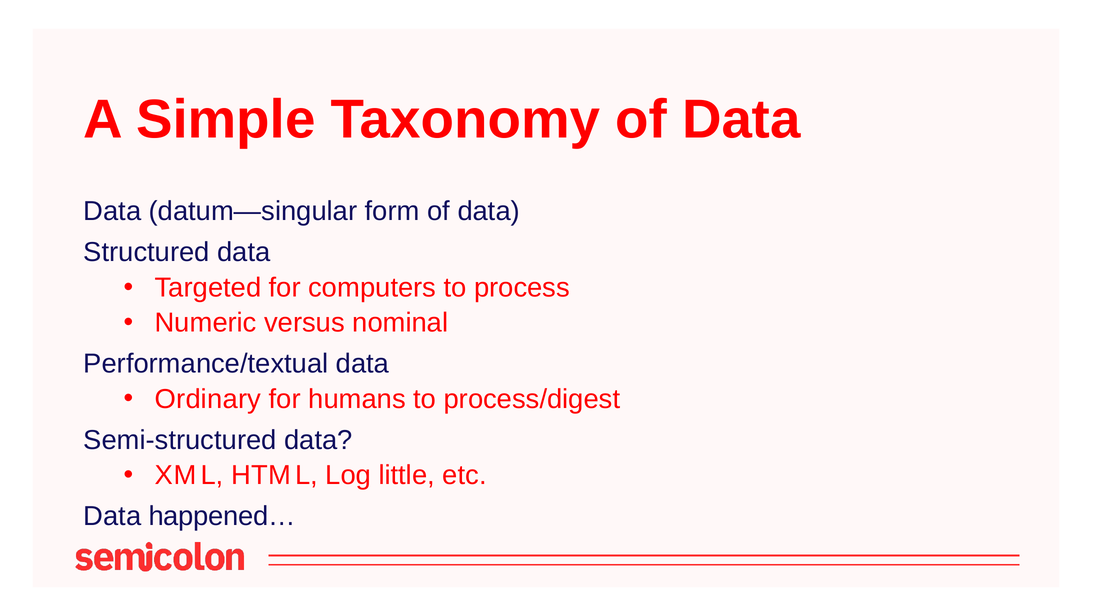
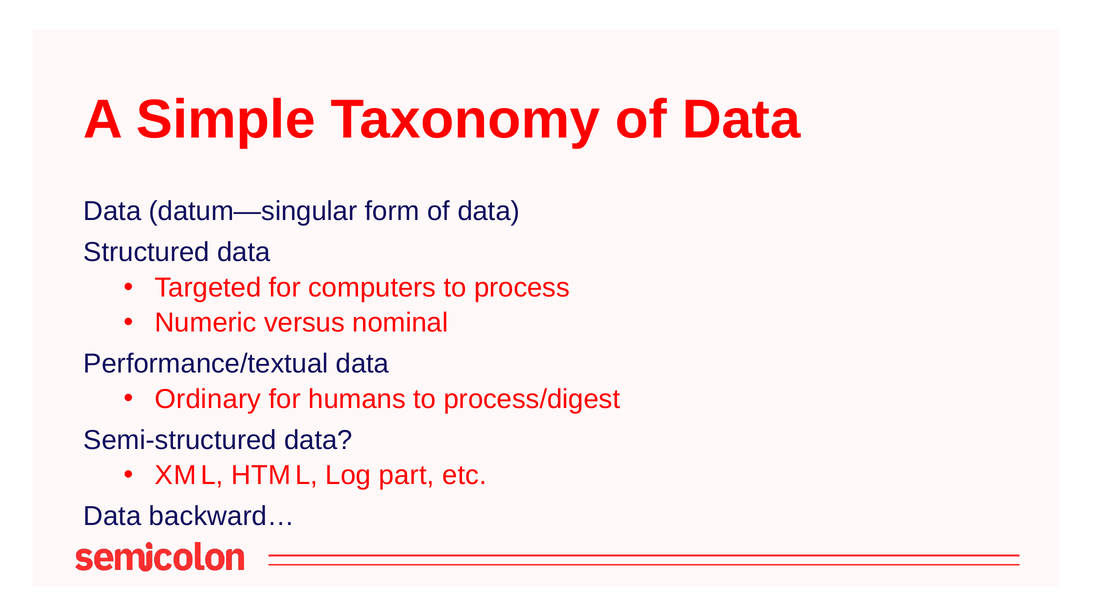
little: little -> part (407, 475)
happened…: happened… -> backward… (222, 516)
